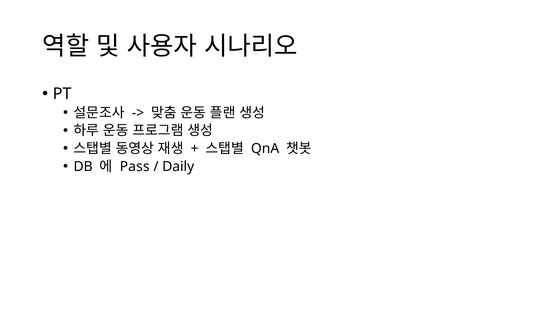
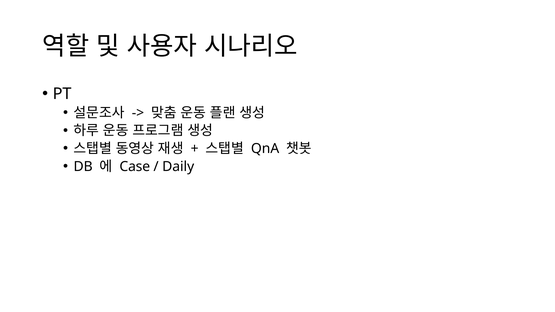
Pass: Pass -> Case (135, 167)
